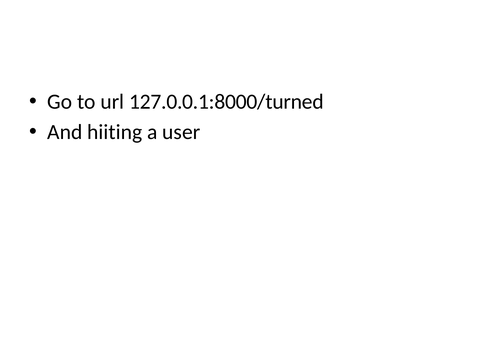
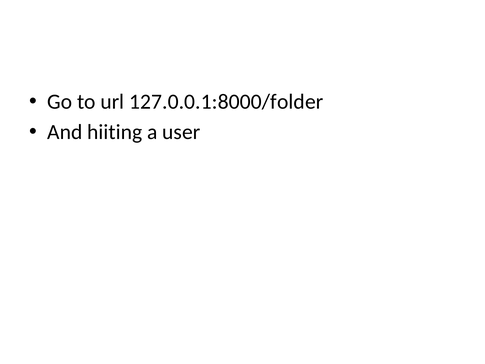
127.0.0.1:8000/turned: 127.0.0.1:8000/turned -> 127.0.0.1:8000/folder (226, 102)
